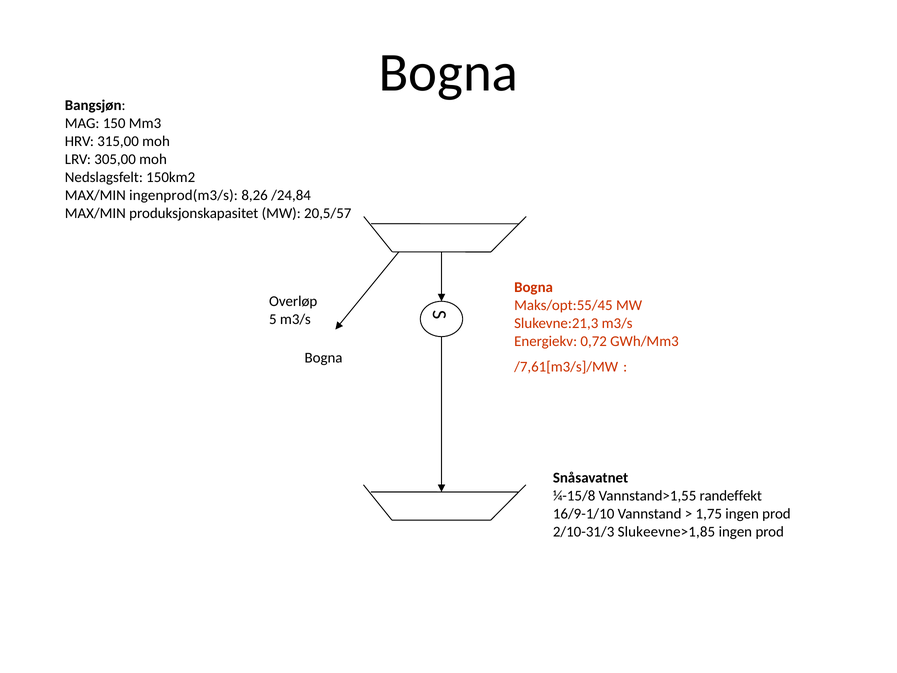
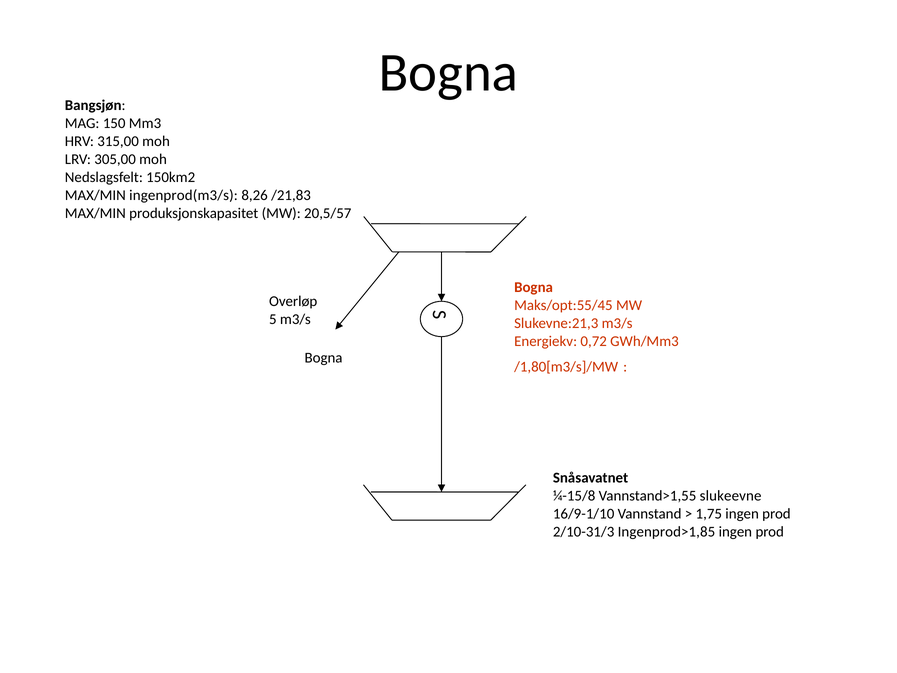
/24,84: /24,84 -> /21,83 (291, 195)
/7,61[m3/s]/MW: /7,61[m3/s]/MW -> /1,80[m3/s]/MW (566, 366)
randeffekt: randeffekt -> slukeevne (731, 496)
Slukeevne>1,85: Slukeevne>1,85 -> Ingenprod>1,85 (666, 532)
